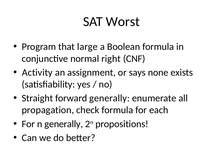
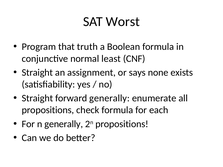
large: large -> truth (87, 47)
right: right -> least (111, 59)
Activity: Activity -> Straight (37, 73)
propagation: propagation -> propositions (48, 110)
